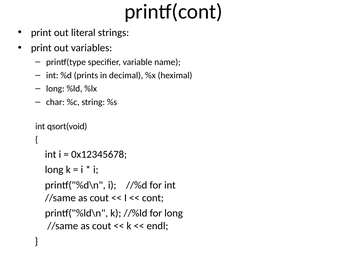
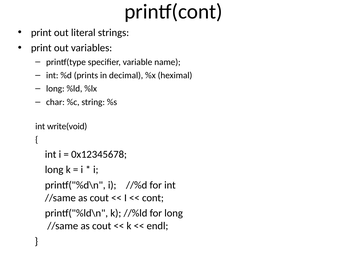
qsort(void: qsort(void -> write(void (67, 126)
